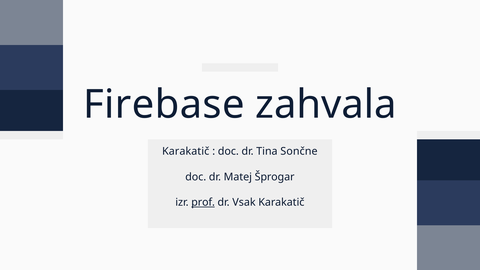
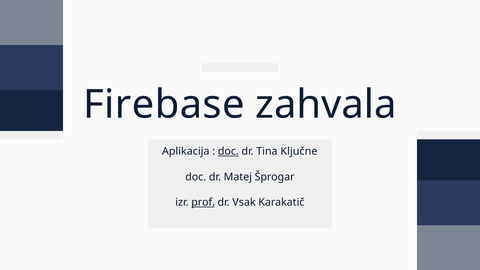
Karakatič: Karakatič -> Aplikacija (186, 151)
doc underline: none -> present (228, 151)
Sončne: Sončne -> Ključne (299, 151)
